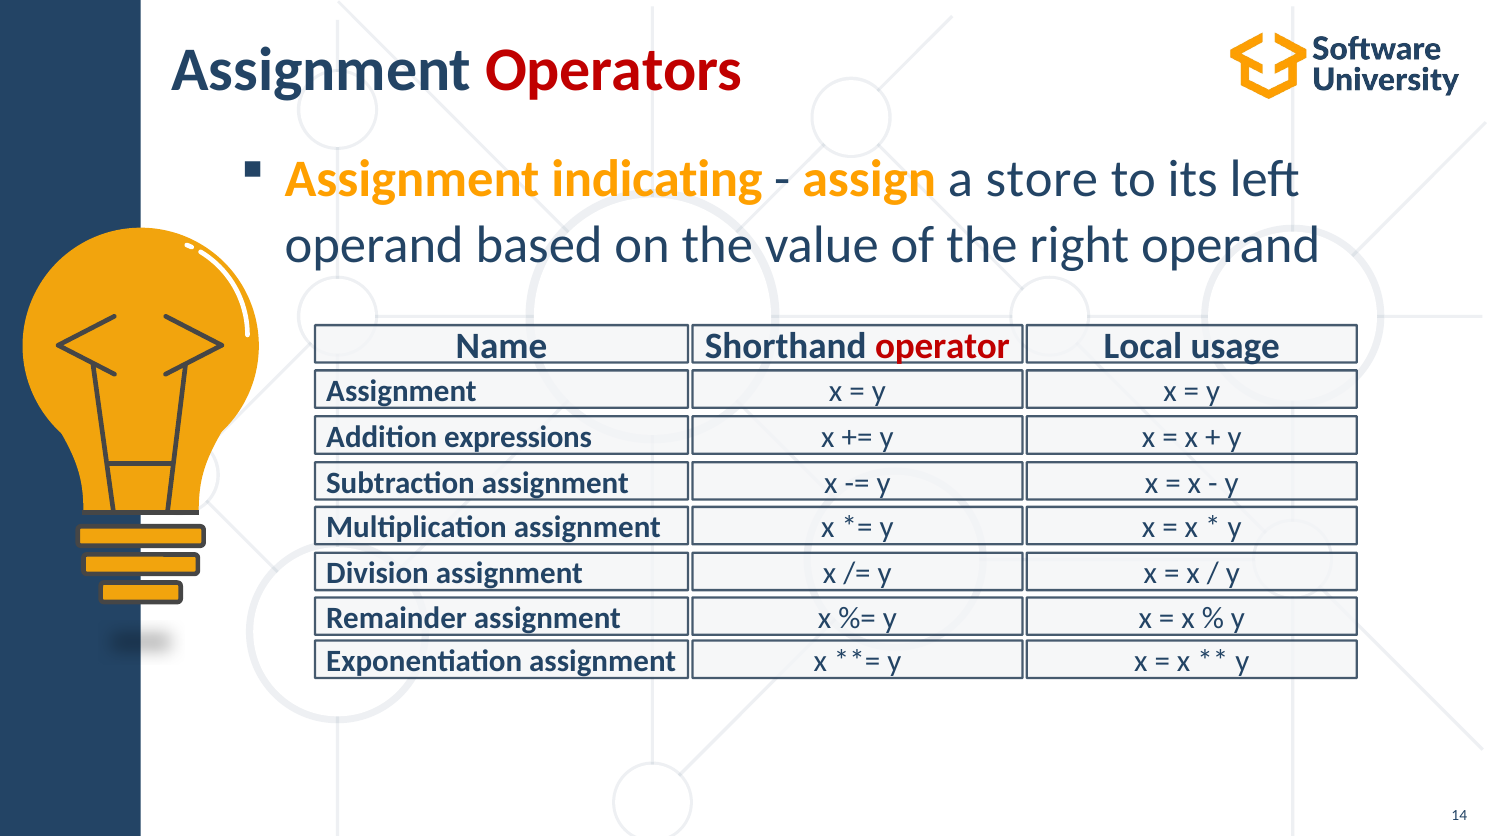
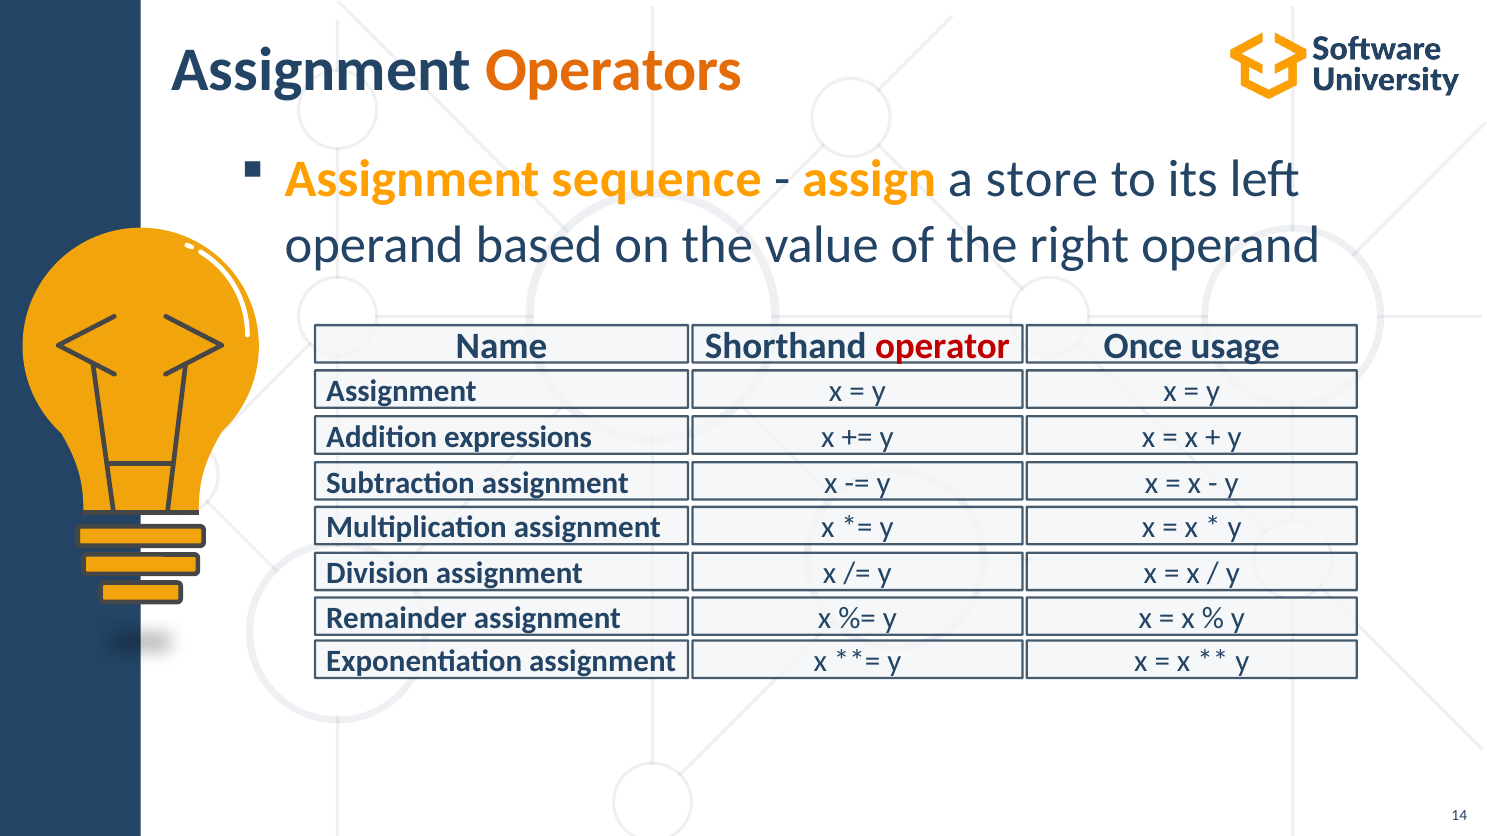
Operators colour: red -> orange (614, 70)
indicating: indicating -> sequence (657, 179)
Local: Local -> Once (1143, 347)
